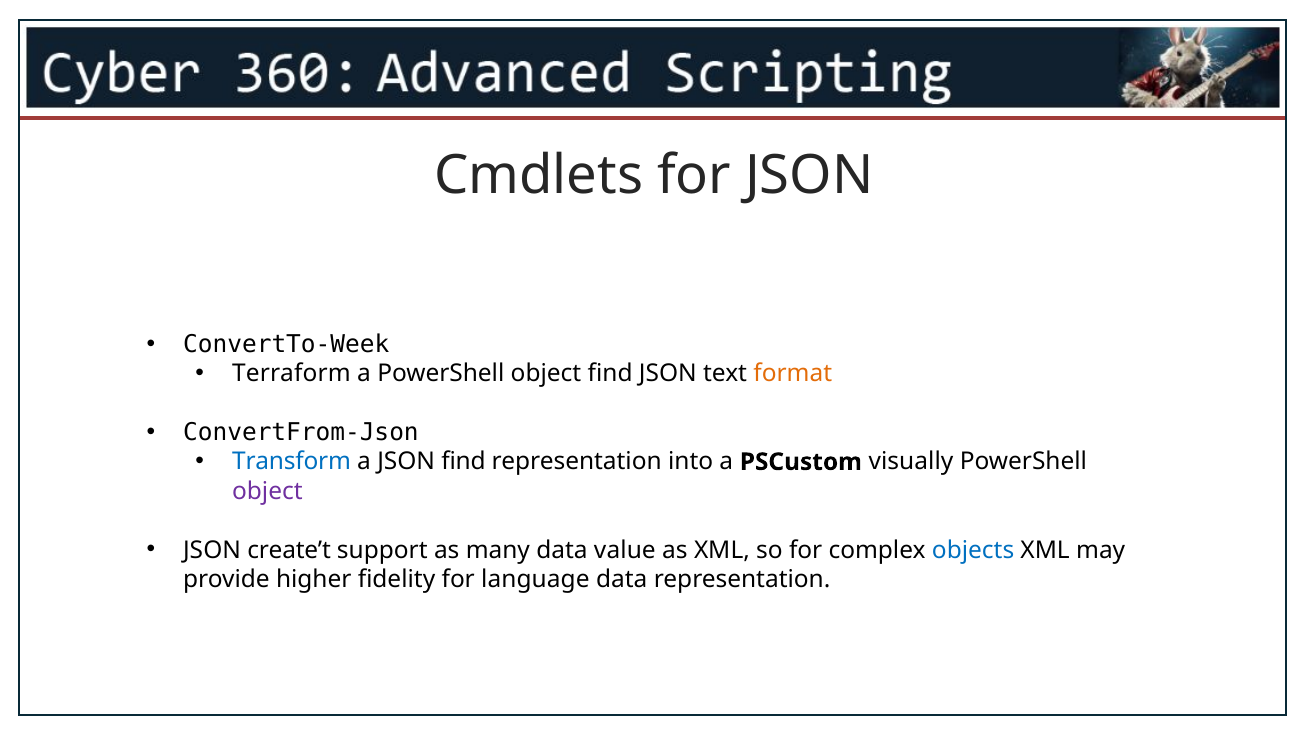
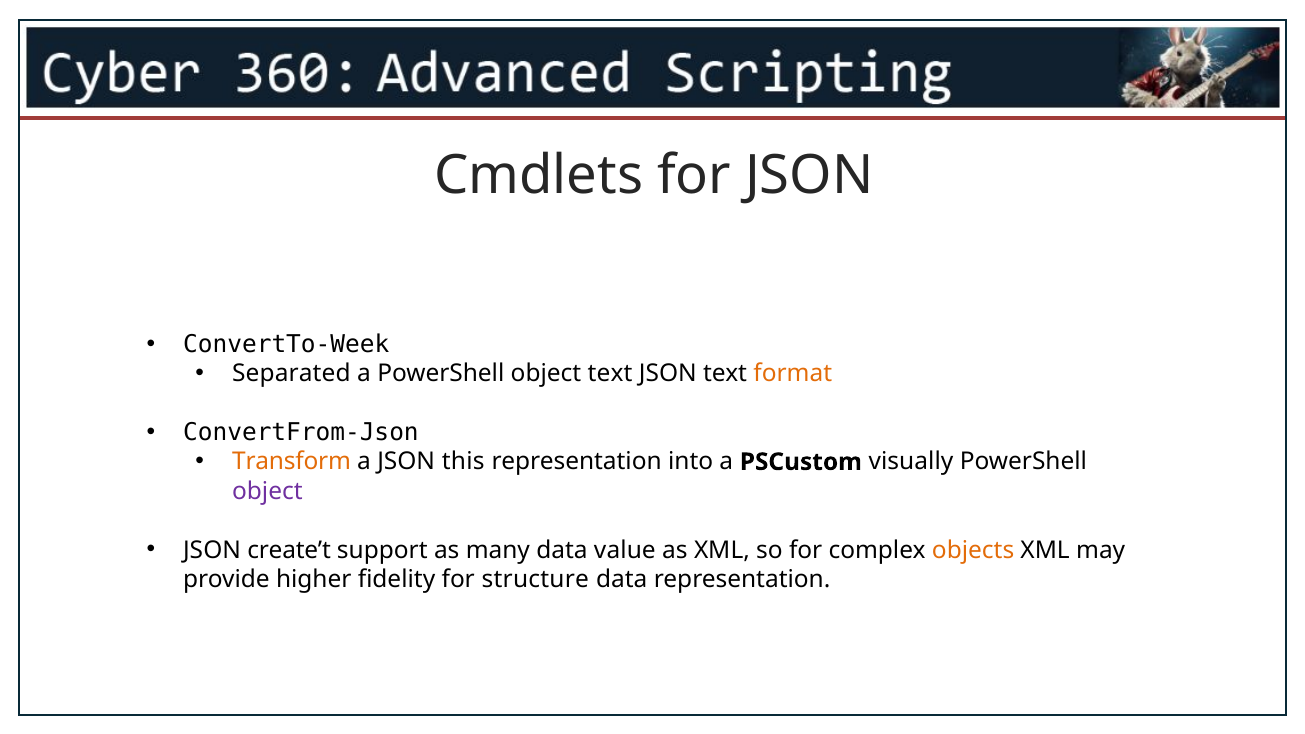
Terraform: Terraform -> Separated (291, 374)
object find: find -> text (610, 374)
Transform colour: blue -> orange (292, 462)
JSON find: find -> this (463, 462)
objects colour: blue -> orange (973, 550)
language: language -> structure (535, 579)
